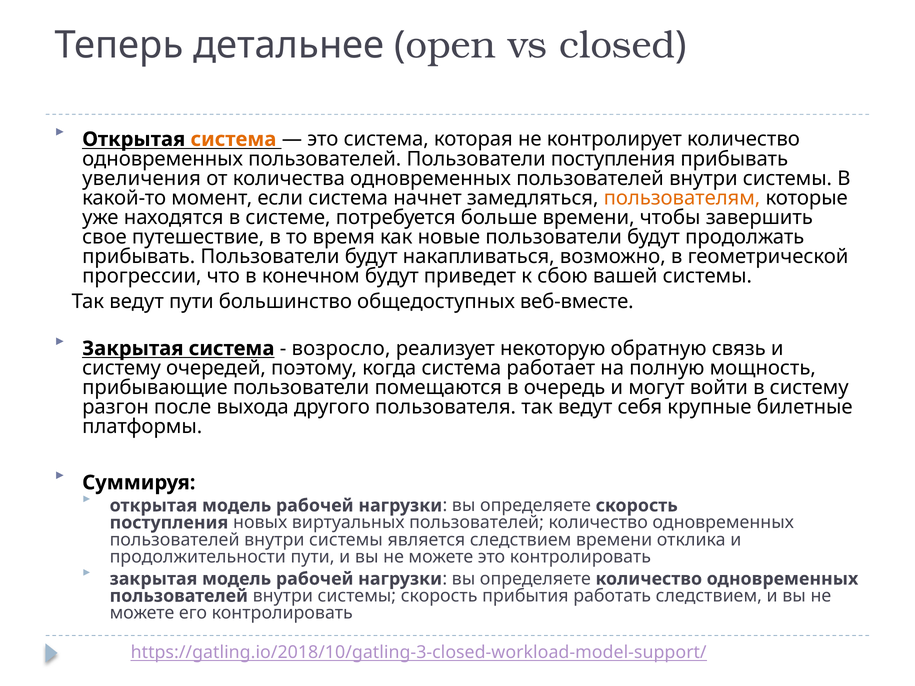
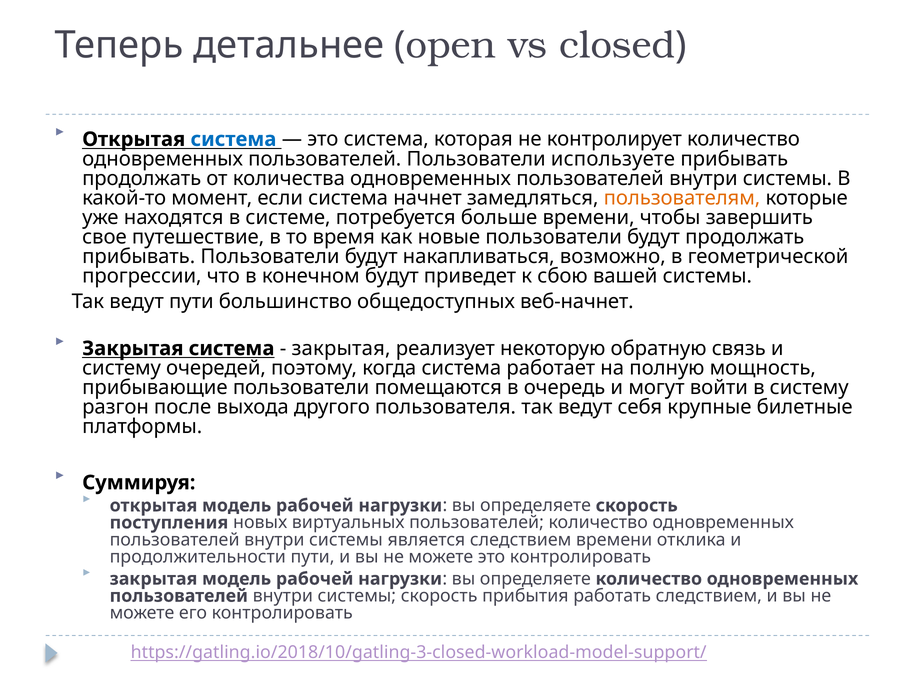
система colour: orange -> blue (233, 139)
Пользователи поступления: поступления -> используете (613, 159)
увеличения: увеличения -> продолжать (142, 178)
веб-вместе: веб-вместе -> веб-начнет (577, 302)
возросло: возросло -> закрытая (341, 349)
